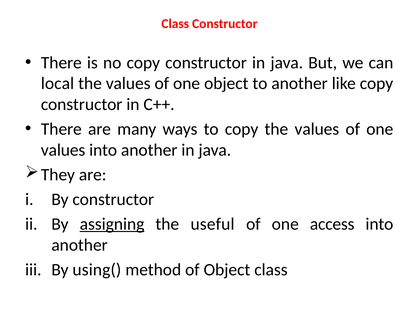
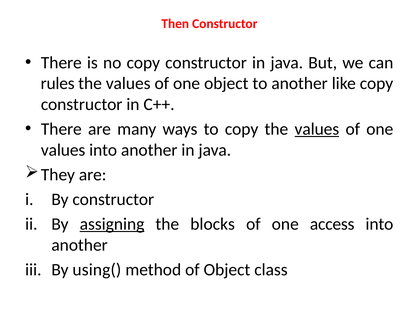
Class: Class -> Then (175, 24)
local: local -> rules (58, 84)
values underline: none -> present (317, 129)
useful: useful -> blocks (213, 224)
